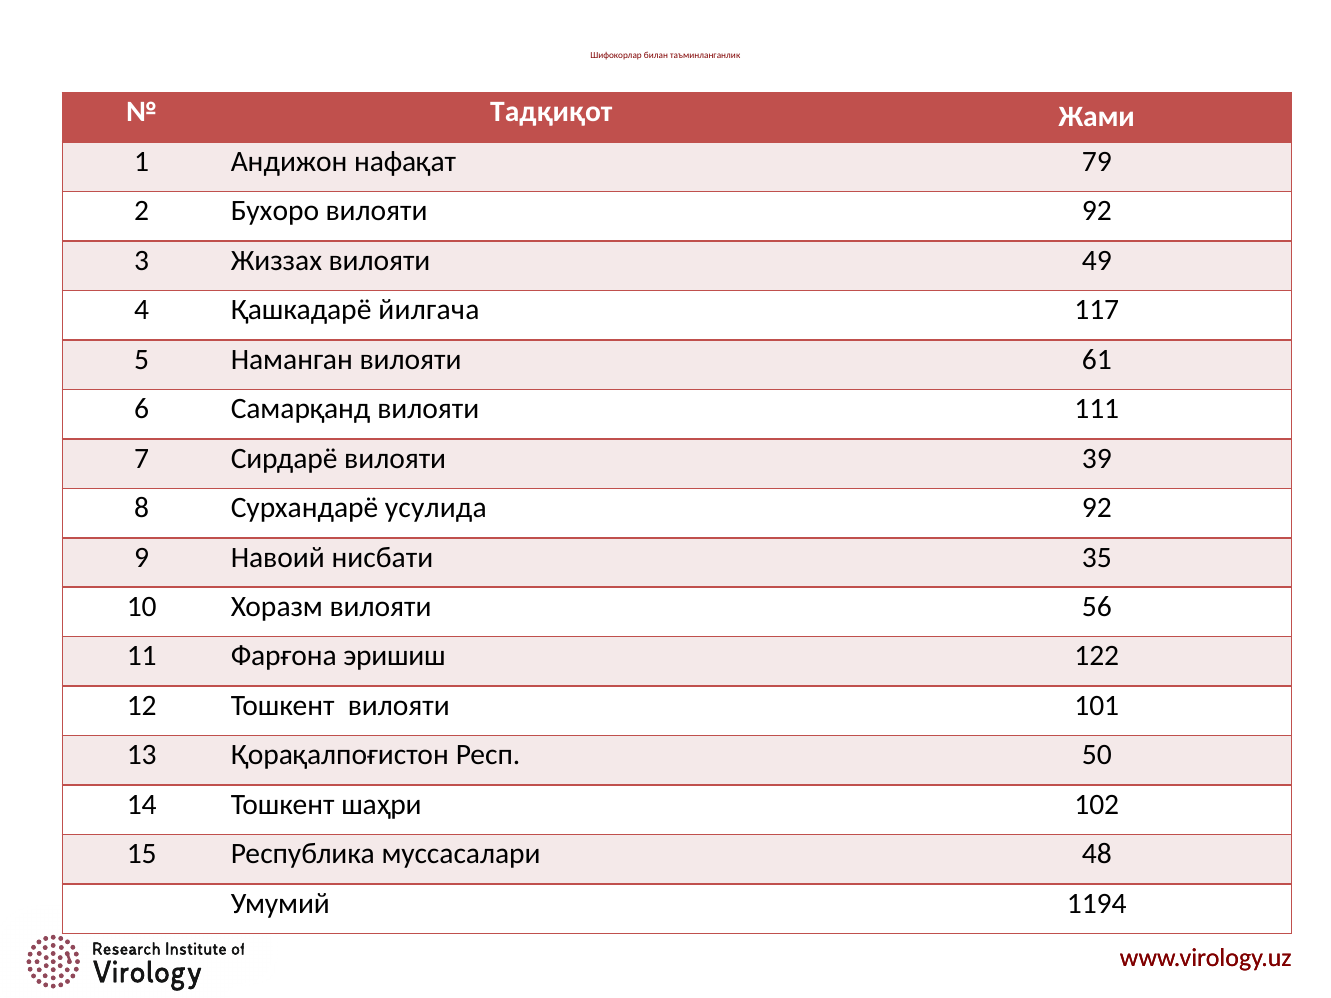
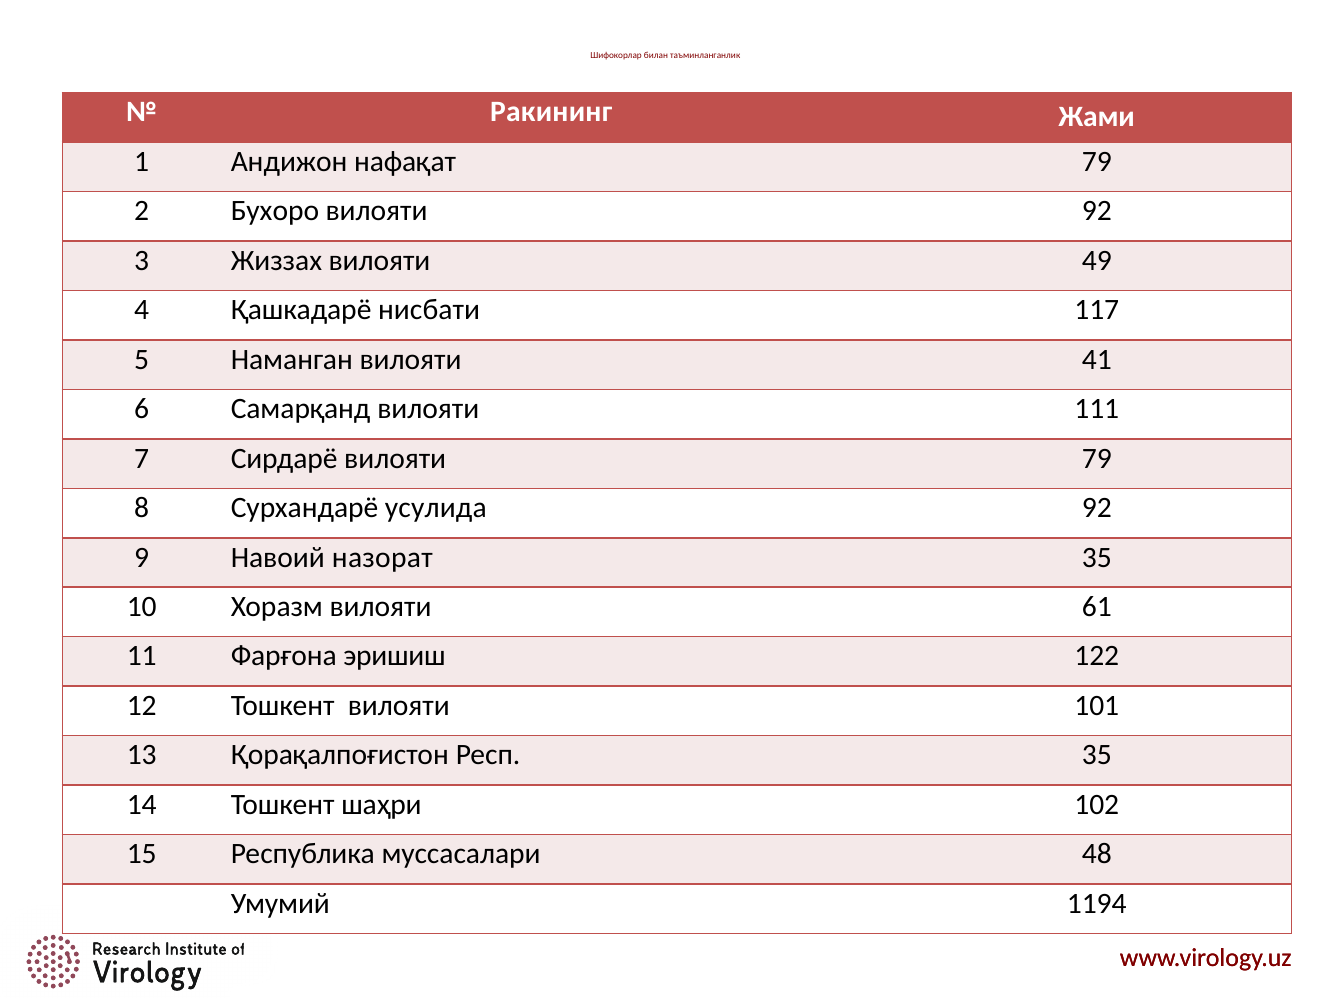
Тадқиқот: Тадқиқот -> Ракининг (551, 112)
йилгача: йилгача -> нисбати (429, 310)
61: 61 -> 41 (1097, 360)
вилояти 39: 39 -> 79 (1097, 458)
нисбати: нисбати -> назорат (382, 557)
56: 56 -> 61 (1097, 607)
Респ 50: 50 -> 35 (1097, 755)
